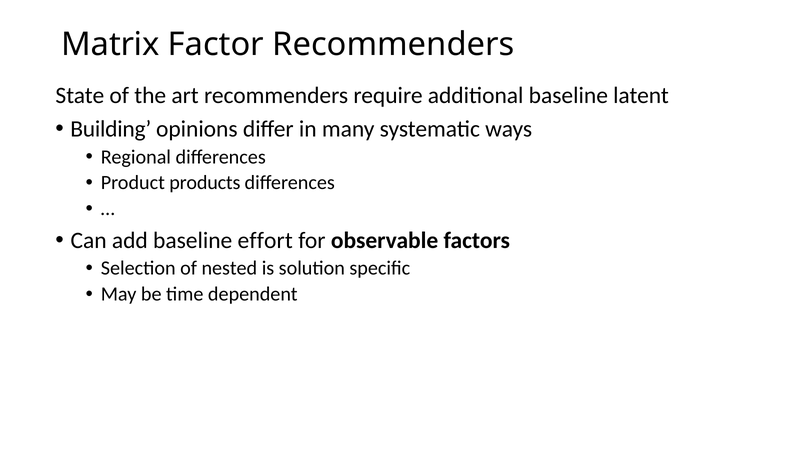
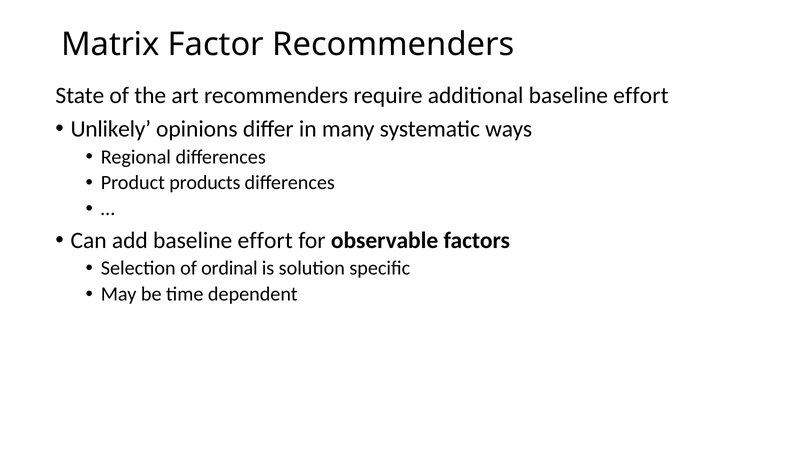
additional baseline latent: latent -> effort (641, 95)
Building: Building -> Unlikely (111, 129)
nested: nested -> ordinal (229, 269)
